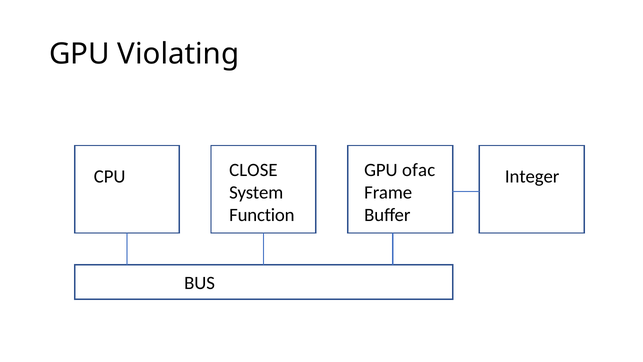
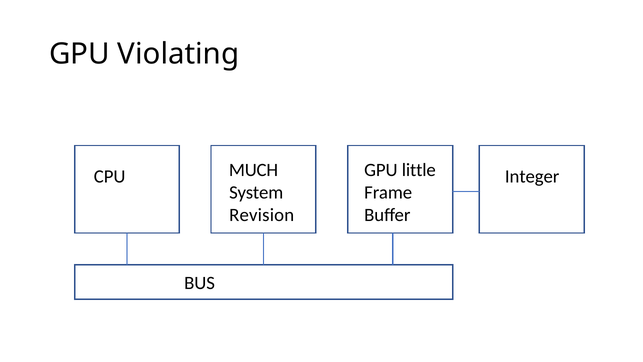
ofac: ofac -> little (419, 170)
CLOSE: CLOSE -> MUCH (254, 170)
Function: Function -> Revision (262, 215)
